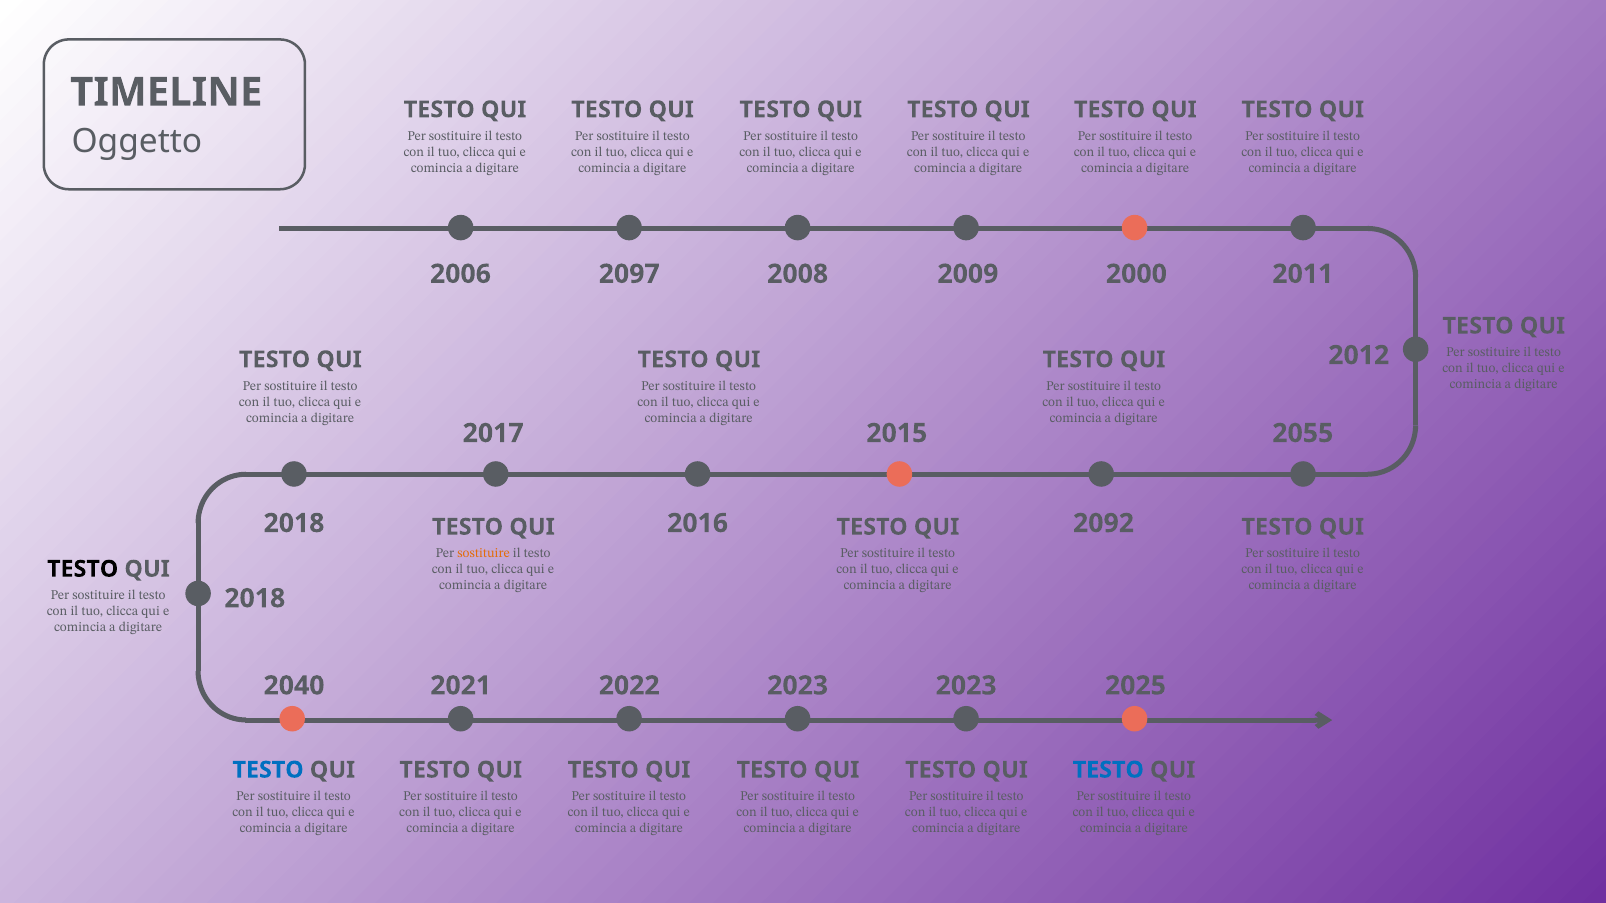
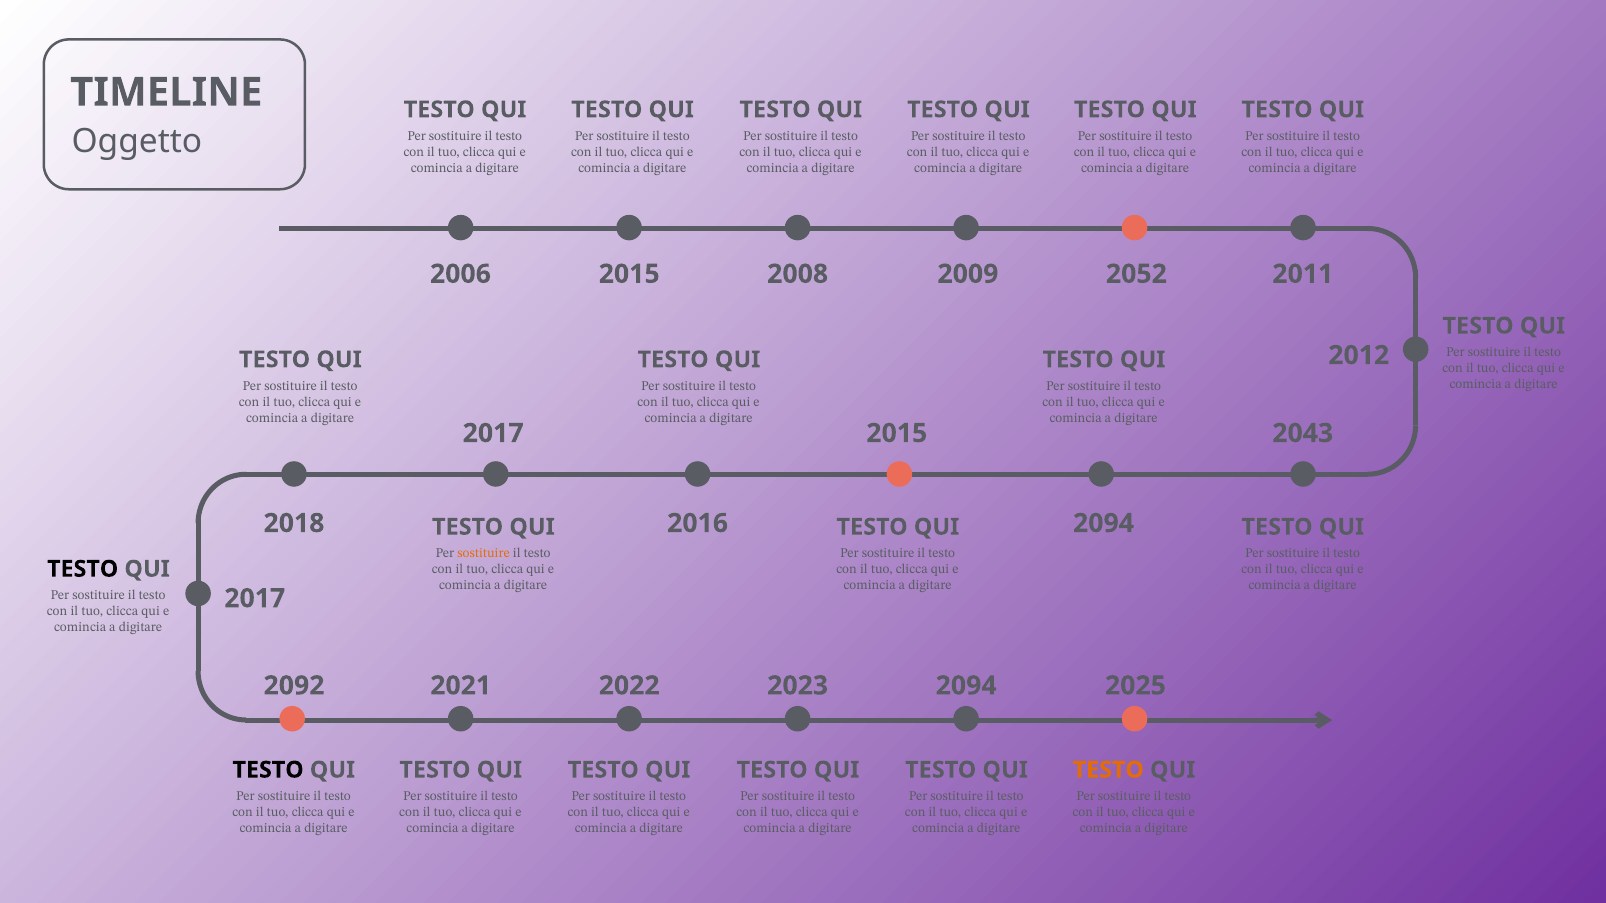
2097: 2097 -> 2015 (629, 274)
2000: 2000 -> 2052 (1136, 274)
2055: 2055 -> 2043 (1303, 433)
2016 2092: 2092 -> 2094 (1104, 523)
2018: 2018 -> 2017 (255, 599)
2040: 2040 -> 2092 (294, 686)
2023: 2023 -> 2094 (966, 686)
TESTO colour: blue -> black (268, 770)
TESTO colour: blue -> orange (1108, 770)
